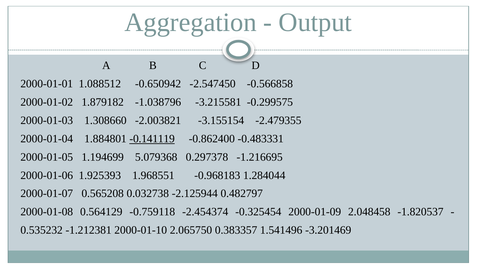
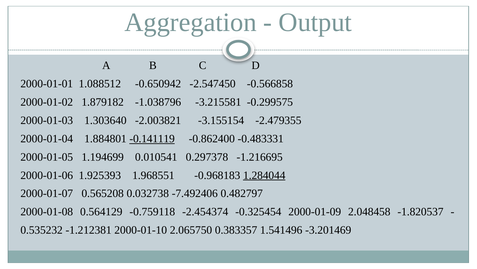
1.308660: 1.308660 -> 1.303640 (105, 120)
5.079368: 5.079368 -> 0.010541 (156, 157)
1.284044 underline: none -> present (264, 175)
-2.125944: -2.125944 -> -7.492406 (195, 193)
